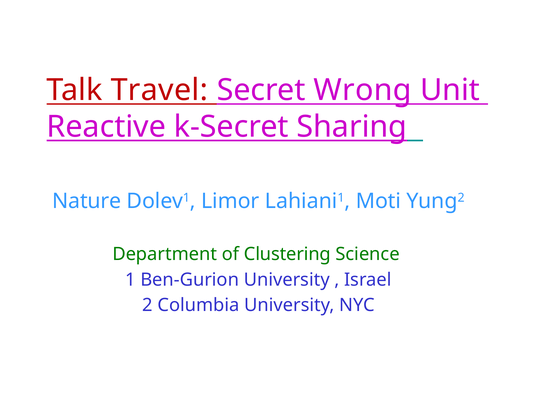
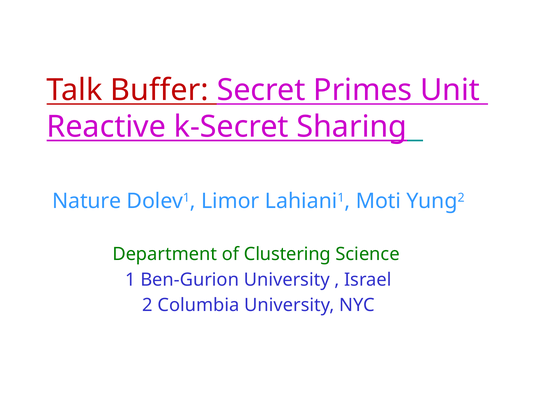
Travel: Travel -> Buffer (159, 90)
Wrong: Wrong -> Primes (363, 90)
